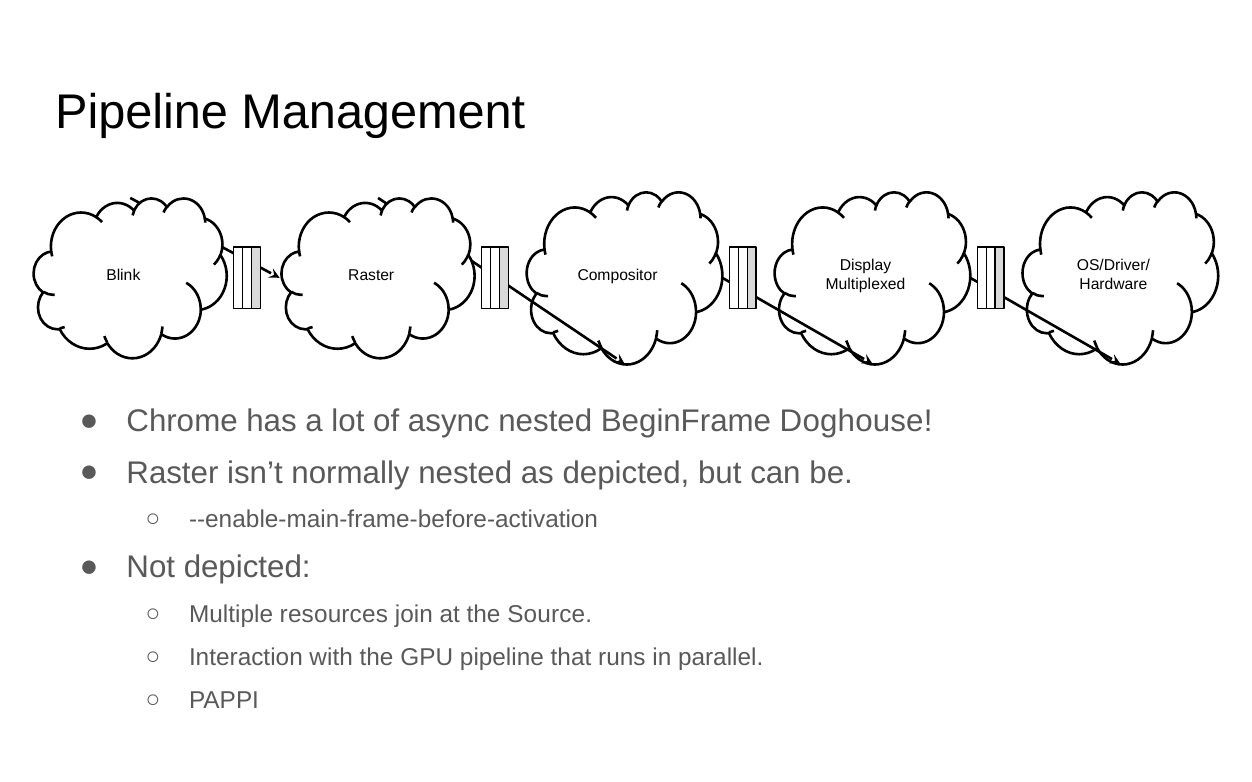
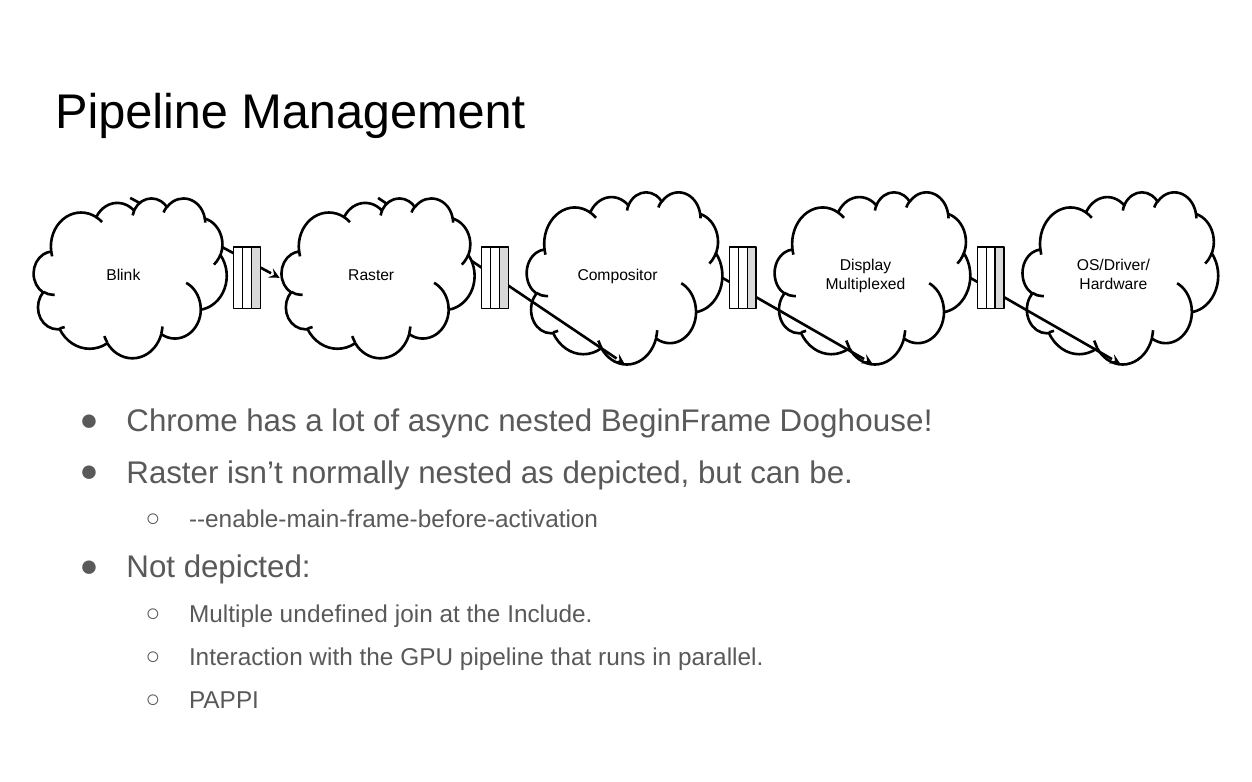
resources: resources -> undefined (334, 615)
Source: Source -> Include (550, 615)
